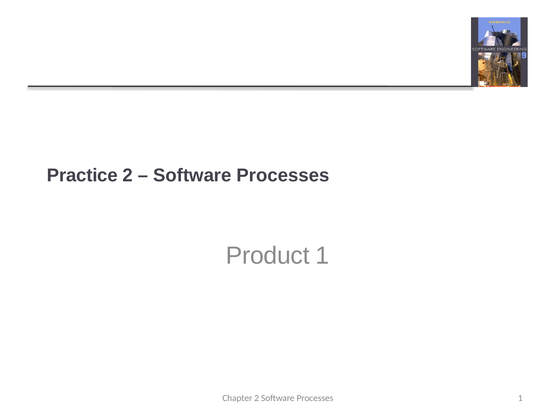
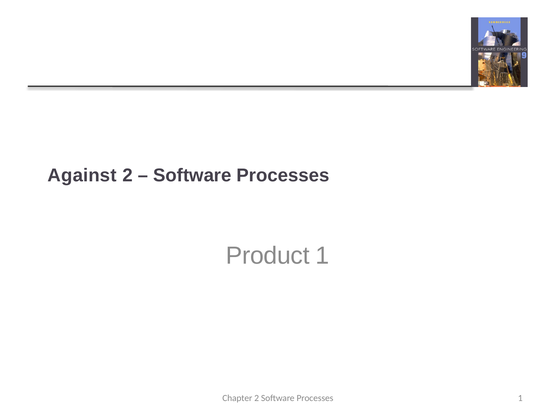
Practice: Practice -> Against (82, 176)
